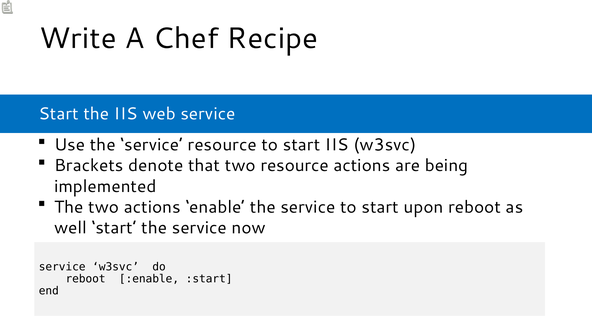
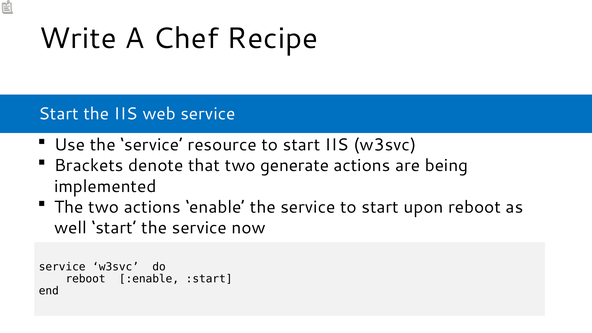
two resource: resource -> generate (295, 166)
